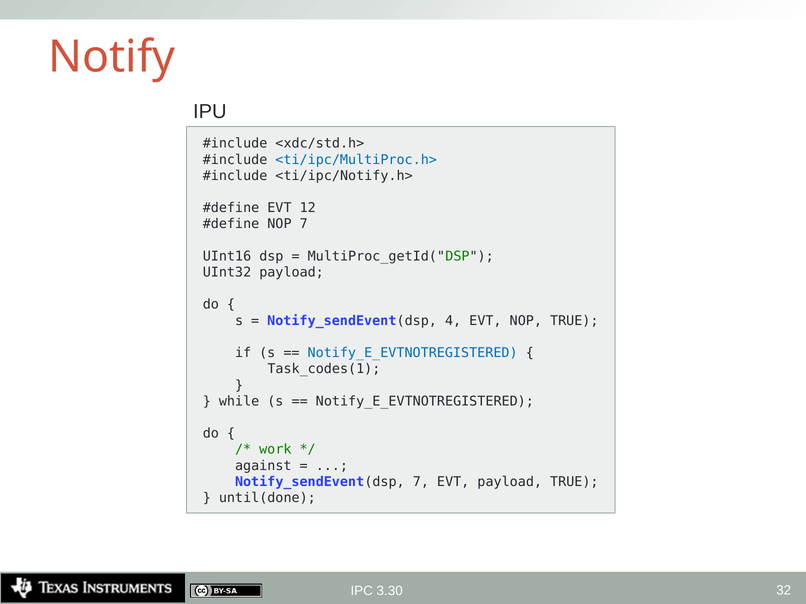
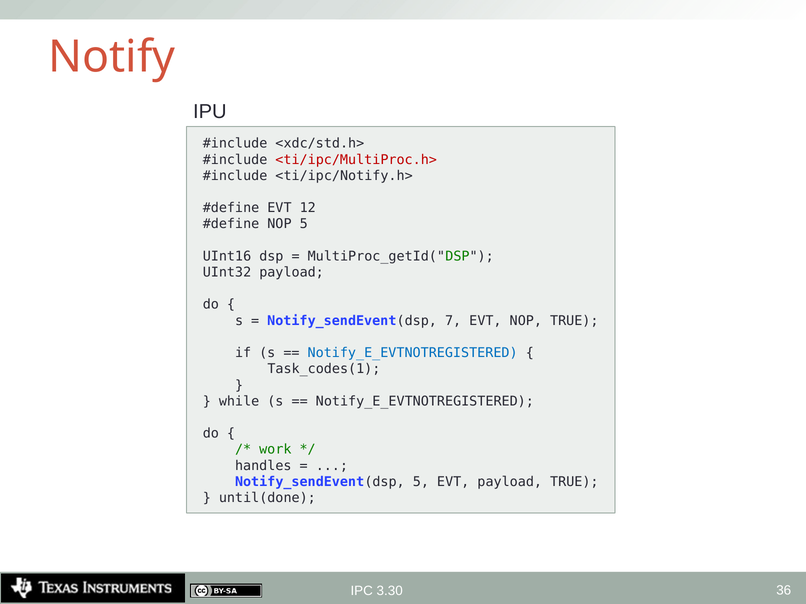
<ti/ipc/MultiProc.h> colour: blue -> red (356, 160)
NOP 7: 7 -> 5 (304, 224)
4: 4 -> 7 (453, 321)
against: against -> handles (263, 466)
Notify_sendEvent(dsp 7: 7 -> 5 (421, 482)
32: 32 -> 36 (784, 591)
